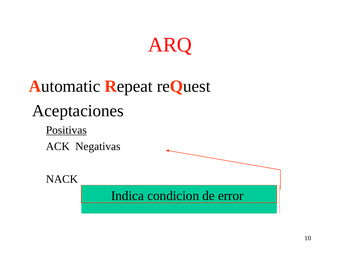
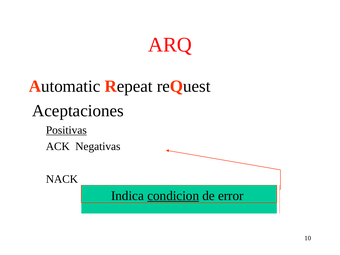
condicion underline: none -> present (173, 196)
